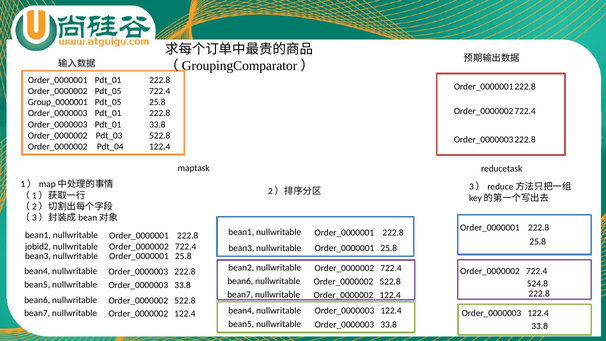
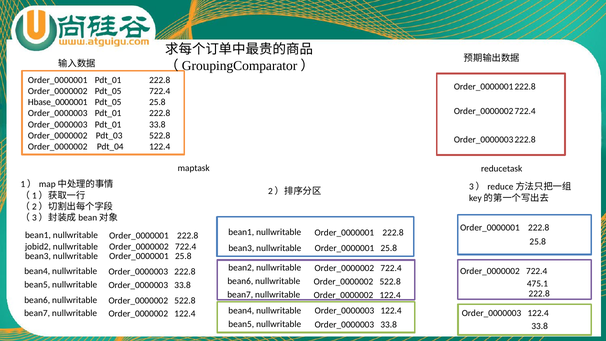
Group_0000001: Group_0000001 -> Hbase_0000001 (58, 102)
524.8: 524.8 -> 475.1 (537, 283)
